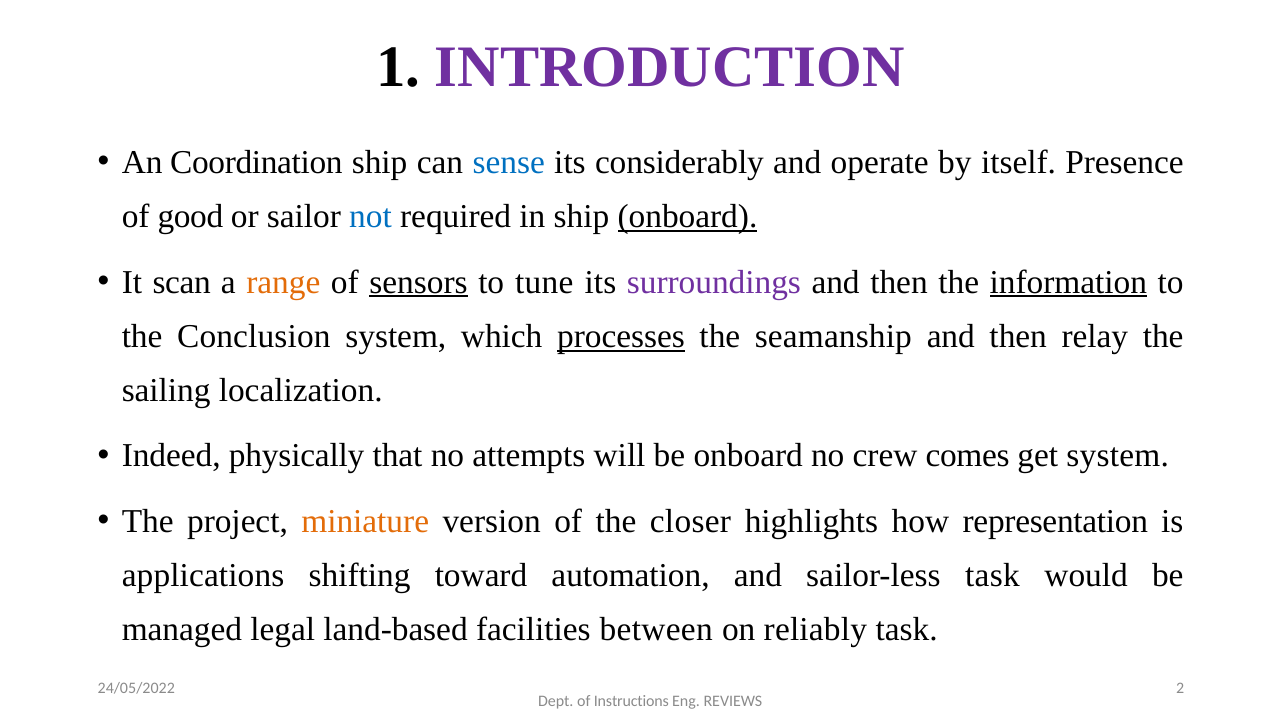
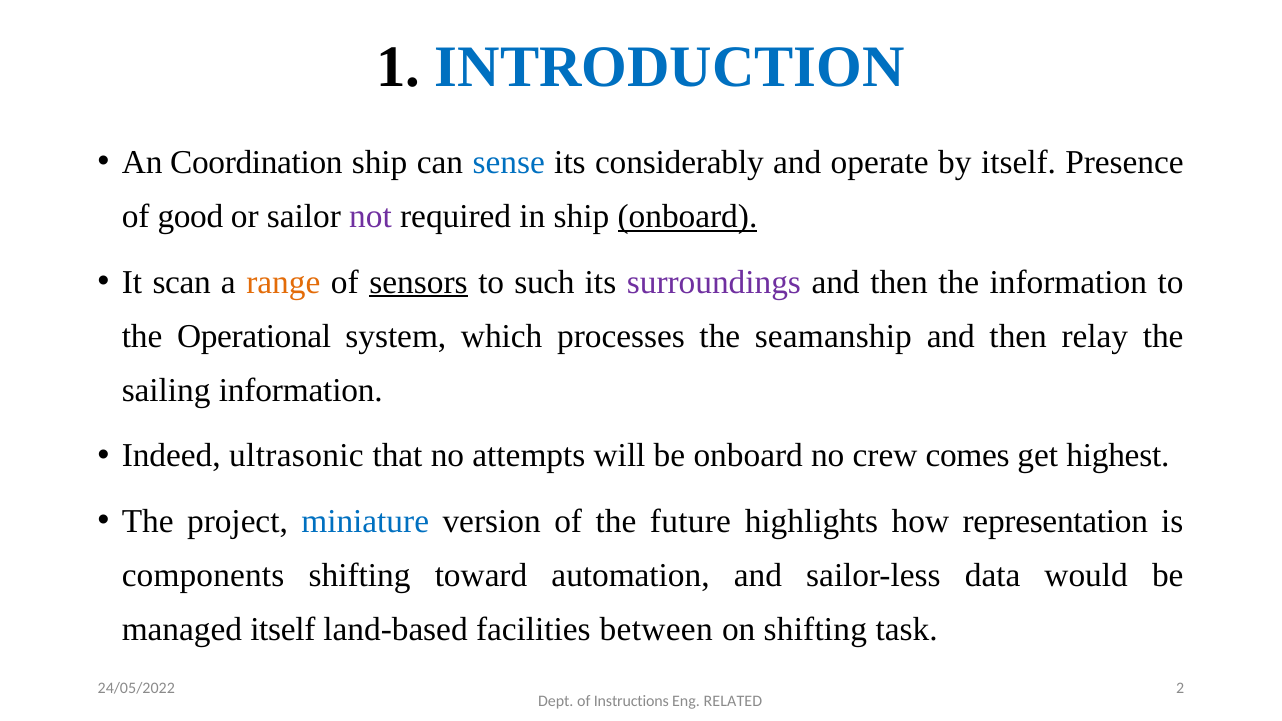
INTRODUCTION colour: purple -> blue (670, 67)
not colour: blue -> purple (370, 217)
tune: tune -> such (545, 282)
information underline: present -> none (1068, 282)
Conclusion: Conclusion -> Operational (254, 336)
processes underline: present -> none (621, 336)
sailing localization: localization -> information (301, 391)
physically: physically -> ultrasonic (296, 456)
get system: system -> highest (1118, 456)
miniature colour: orange -> blue (365, 521)
closer: closer -> future (690, 521)
applications: applications -> components (203, 576)
sailor-less task: task -> data (993, 576)
managed legal: legal -> itself (283, 630)
on reliably: reliably -> shifting (815, 630)
REVIEWS: REVIEWS -> RELATED (733, 702)
